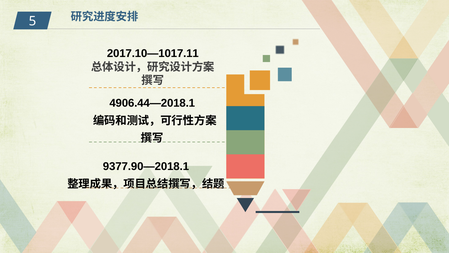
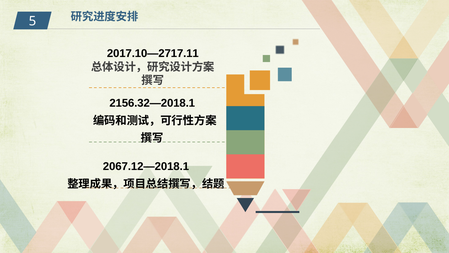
2017.10—1017.11: 2017.10—1017.11 -> 2017.10—2717.11 (153, 53)
4906.44—2018.1: 4906.44—2018.1 -> 2156.32—2018.1 (152, 103)
9377.90—2018.1: 9377.90—2018.1 -> 2067.12—2018.1 (146, 166)
